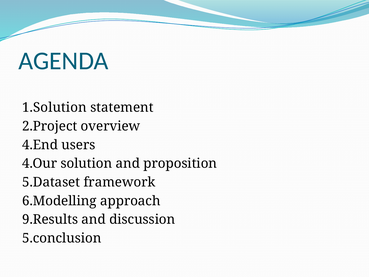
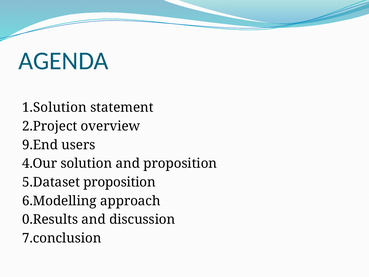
4.End: 4.End -> 9.End (40, 145)
5.Dataset framework: framework -> proposition (120, 182)
9.Results: 9.Results -> 0.Results (50, 219)
5.conclusion: 5.conclusion -> 7.conclusion (62, 238)
